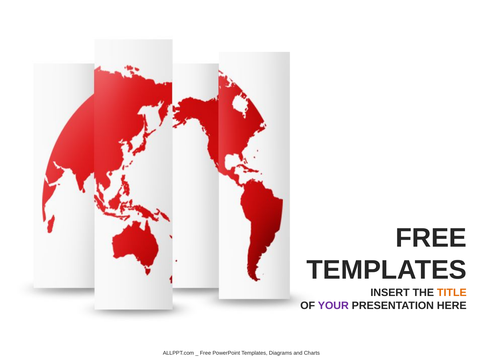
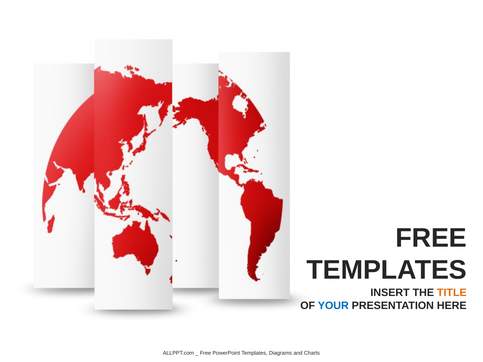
YOUR colour: purple -> blue (333, 306)
